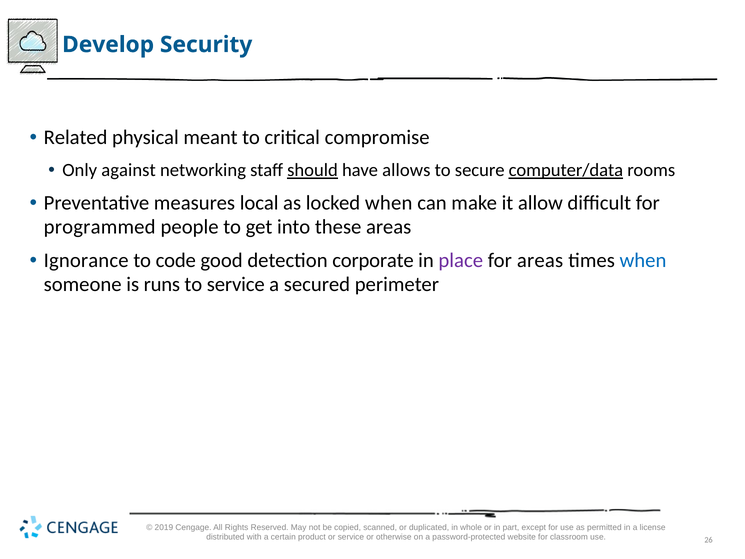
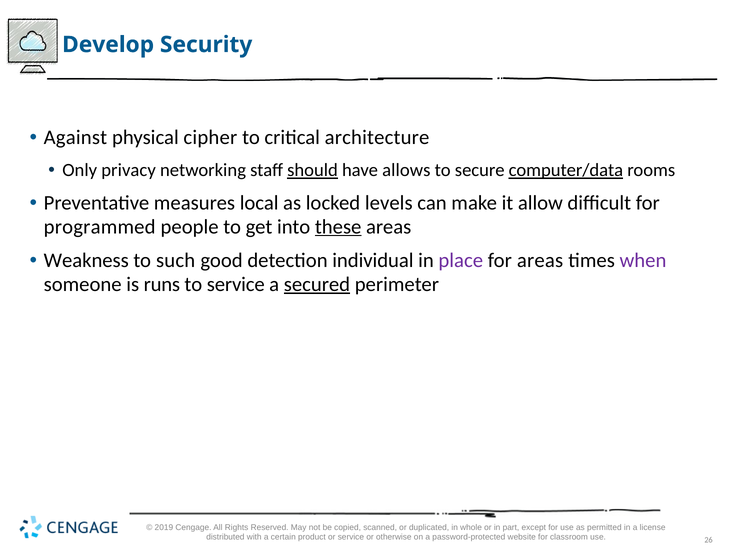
Related: Related -> Against (75, 137)
meant: meant -> cipher (210, 137)
compromise: compromise -> architecture (377, 137)
against: against -> privacy (129, 170)
locked when: when -> levels (389, 203)
these underline: none -> present (338, 227)
Ignorance: Ignorance -> Weakness (86, 261)
code: code -> such (176, 261)
corporate: corporate -> individual (373, 261)
when colour: blue -> purple (643, 261)
secured underline: none -> present (317, 284)
